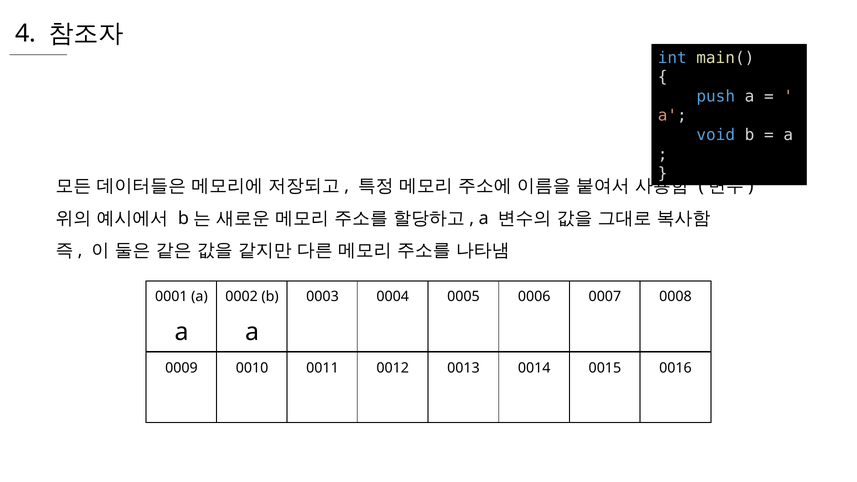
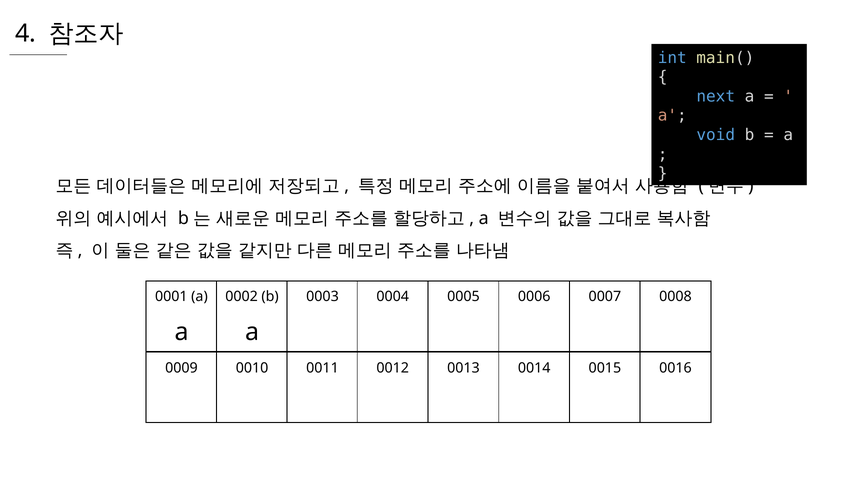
push: push -> next (716, 96)
